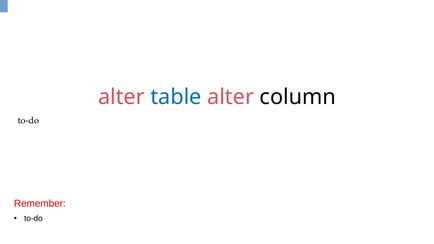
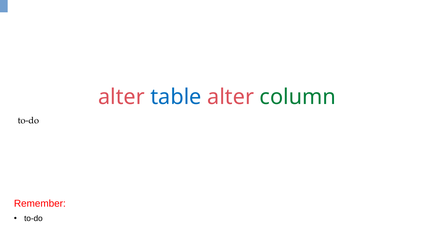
column colour: black -> green (298, 97)
